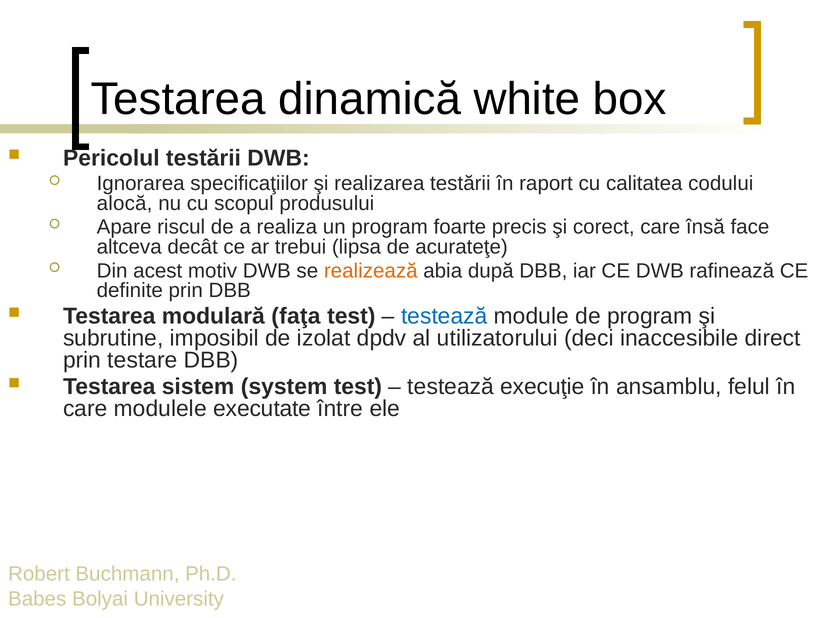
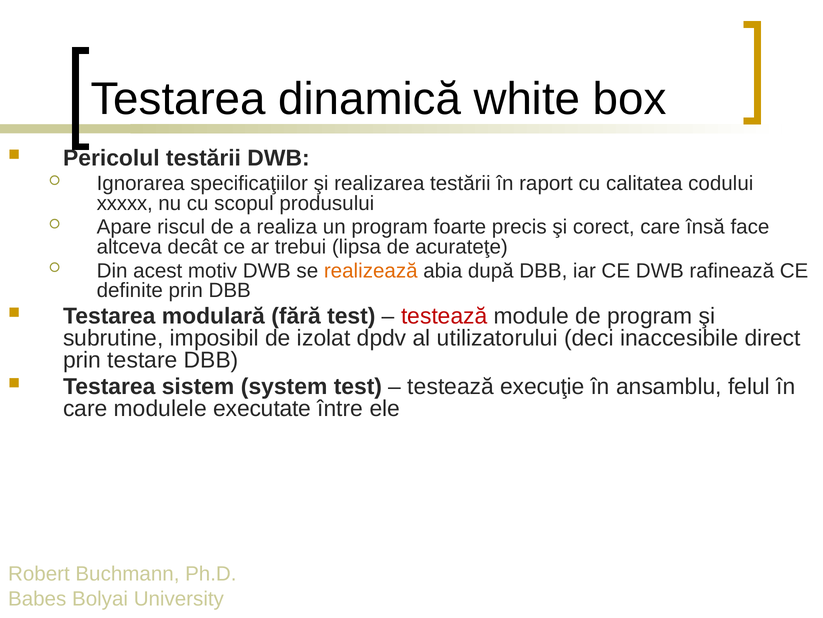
alocă: alocă -> xxxxx (125, 203)
faţa: faţa -> fără (296, 316)
testează colour: blue -> red (444, 316)
